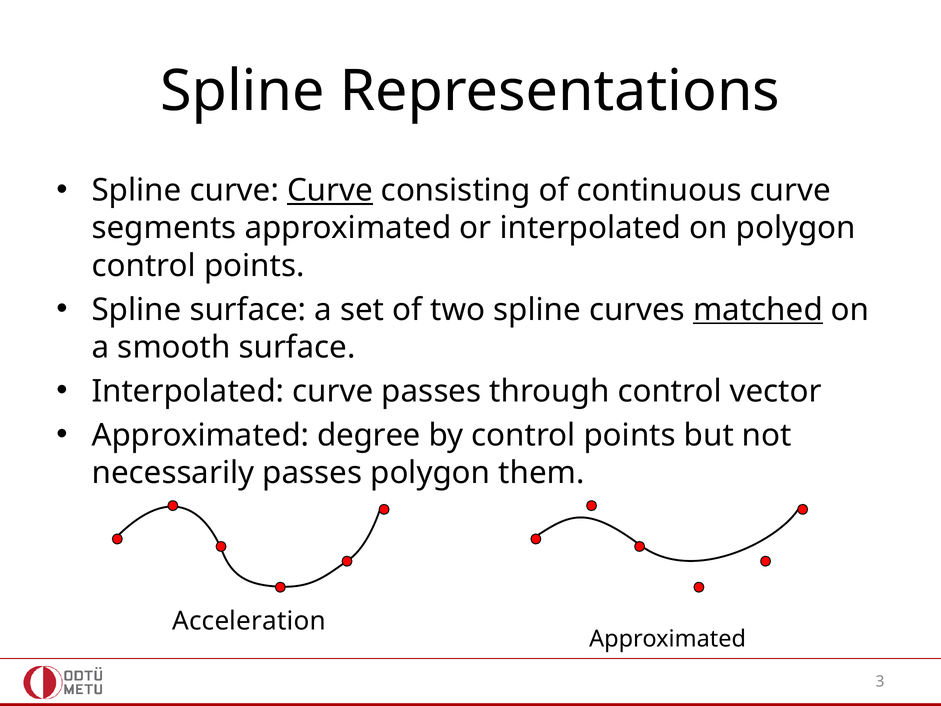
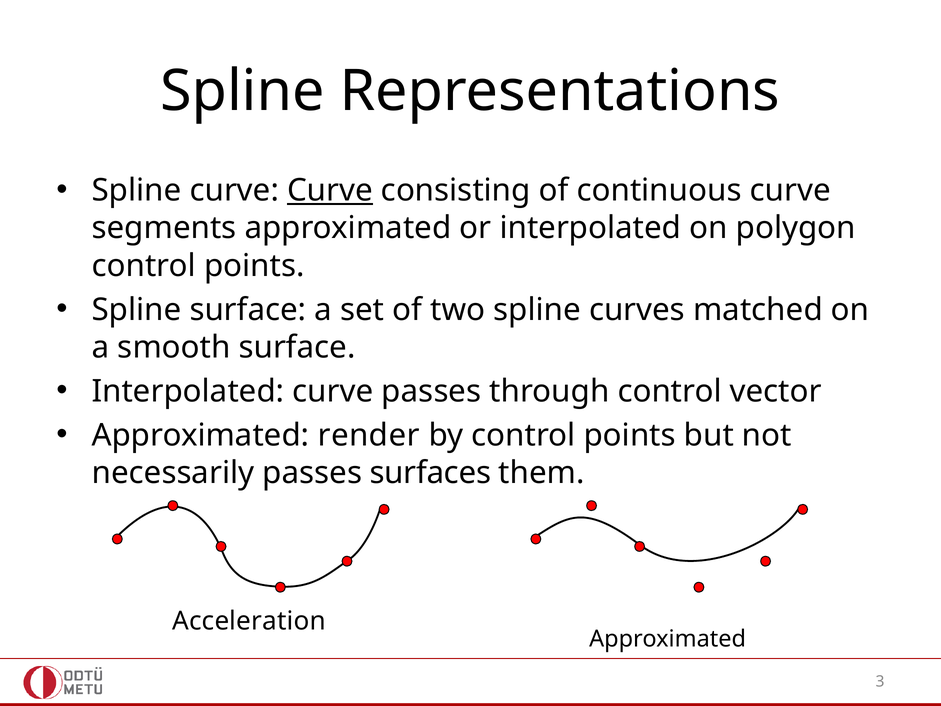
matched underline: present -> none (758, 310)
degree: degree -> render (369, 435)
passes polygon: polygon -> surfaces (430, 473)
